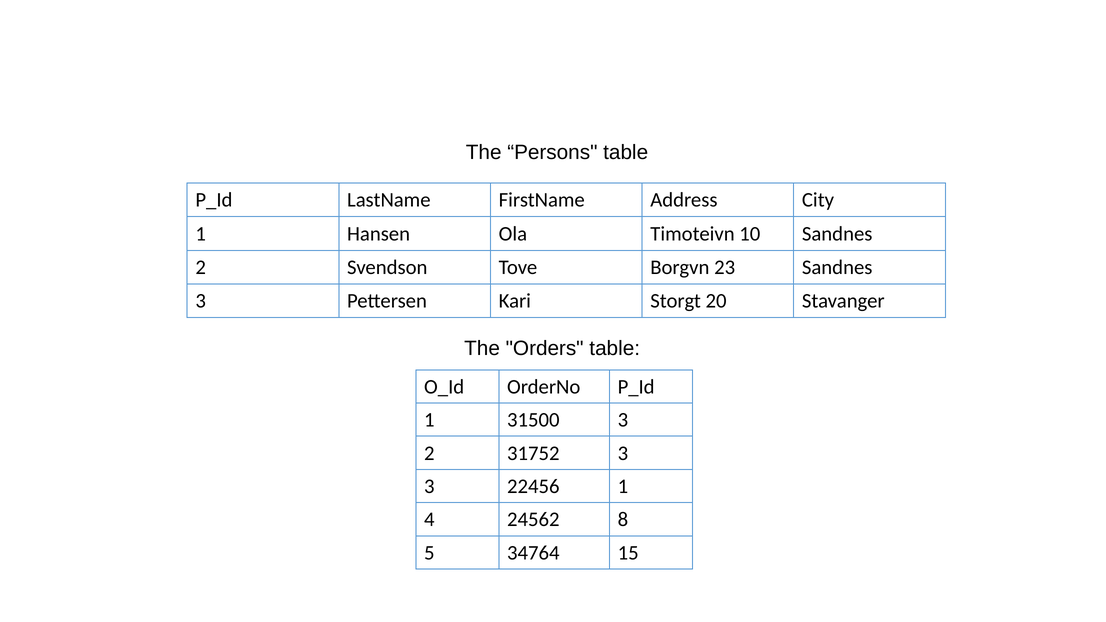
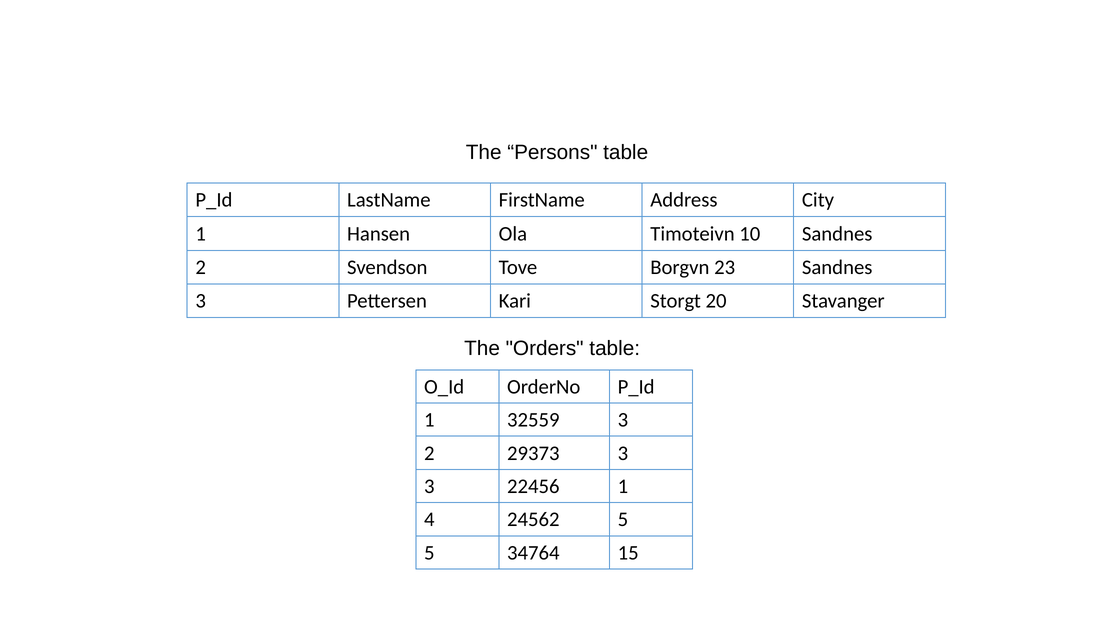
31500: 31500 -> 32559 (533, 420)
31752: 31752 -> 29373 (533, 453)
24562 8: 8 -> 5 (623, 520)
